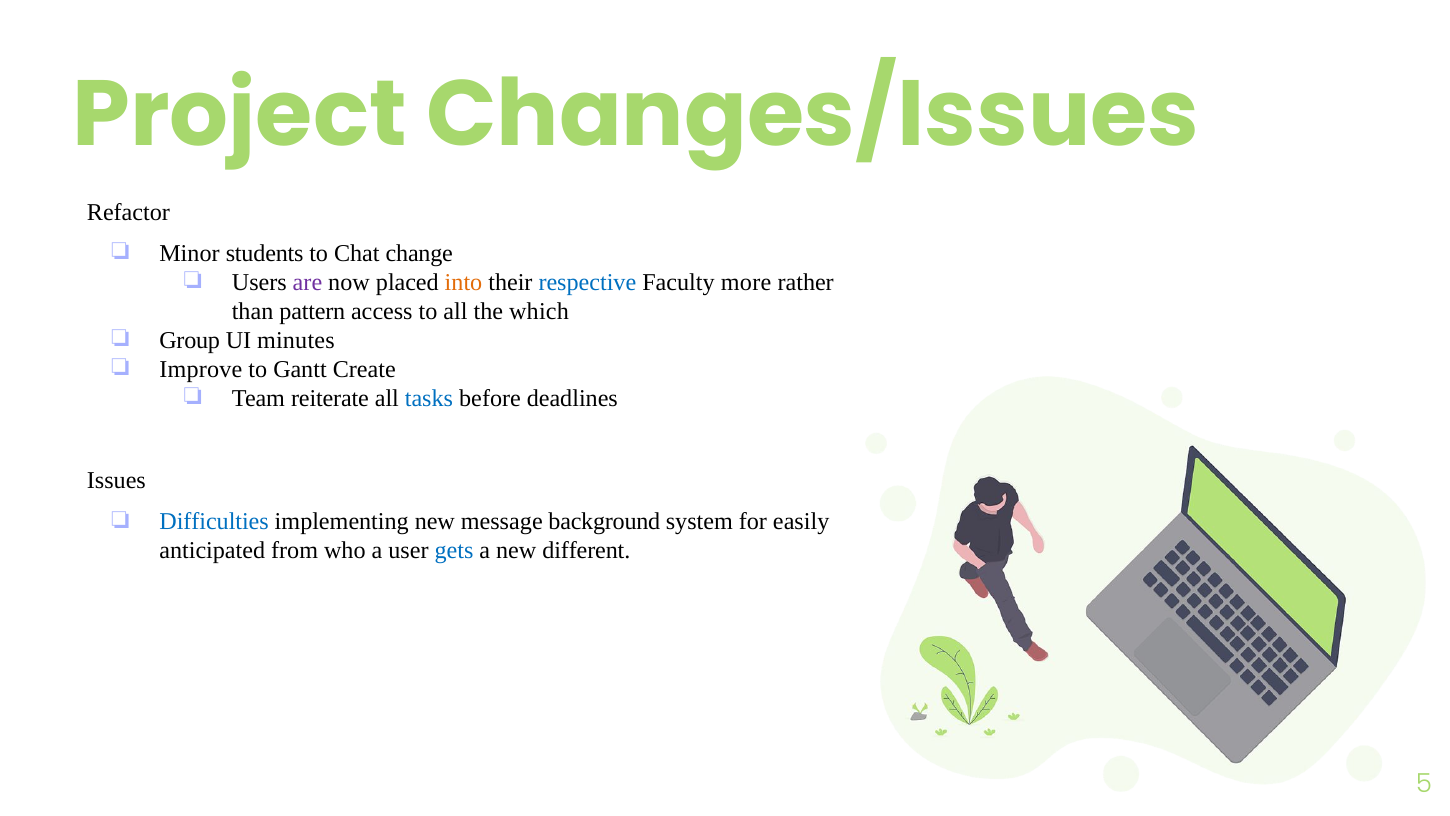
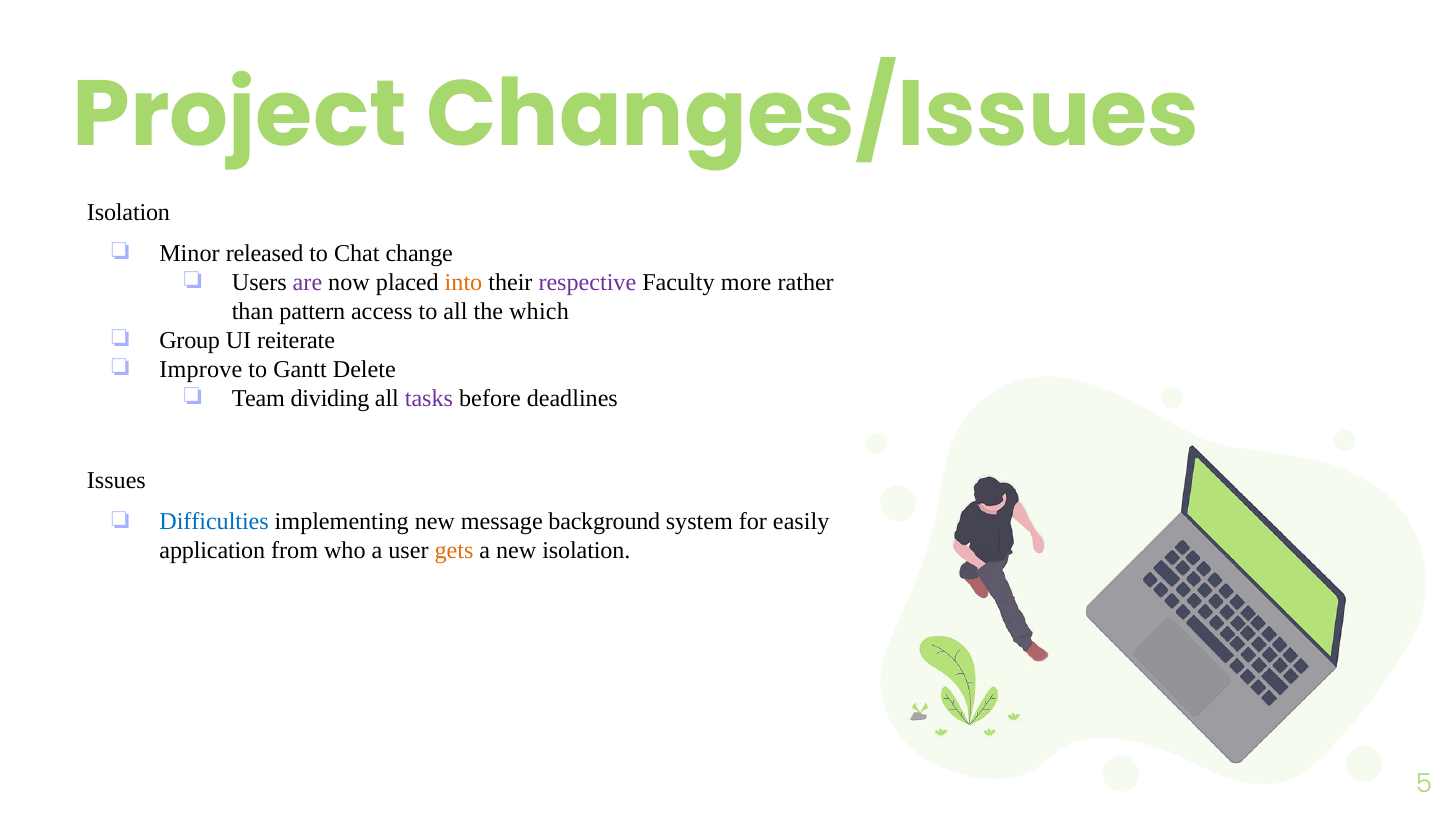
Refactor: Refactor -> Isolation (129, 212)
students: students -> released (265, 253)
respective colour: blue -> purple (587, 282)
minutes: minutes -> reiterate (296, 340)
Create: Create -> Delete (364, 369)
reiterate: reiterate -> dividing (330, 398)
tasks colour: blue -> purple (429, 398)
anticipated: anticipated -> application (212, 551)
gets colour: blue -> orange (454, 551)
new different: different -> isolation (586, 551)
